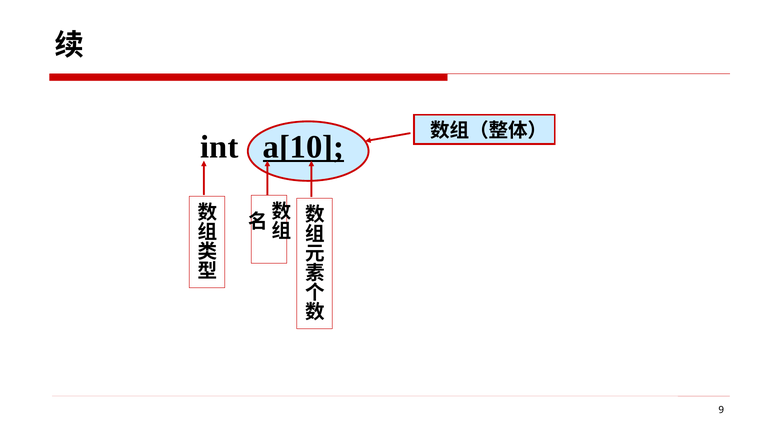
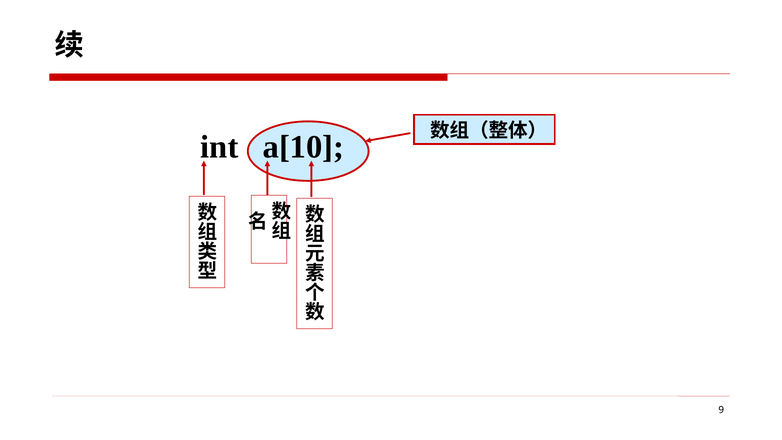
a[10 underline: present -> none (303, 147)
